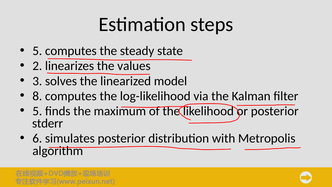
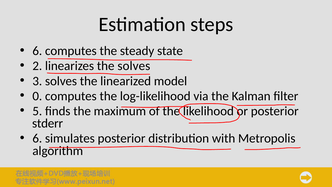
5: 5 -> 6 (37, 51)
the values: values -> solves (134, 66)
8: 8 -> 0 (37, 96)
